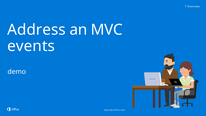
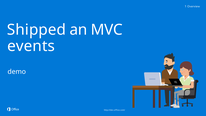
Address: Address -> Shipped (36, 30)
